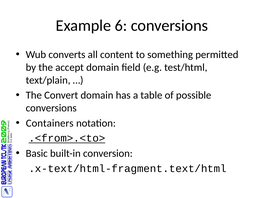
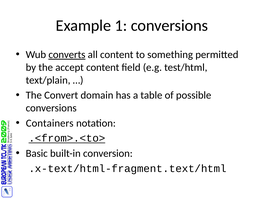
6: 6 -> 1 (121, 26)
converts underline: none -> present (67, 55)
accept domain: domain -> content (103, 67)
